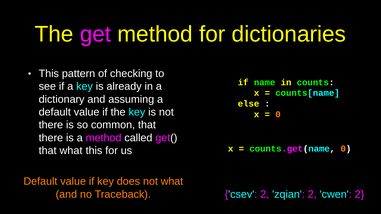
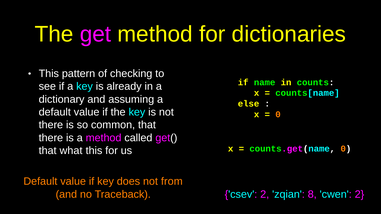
not what: what -> from (172, 182)
zqian 2: 2 -> 8 (312, 195)
